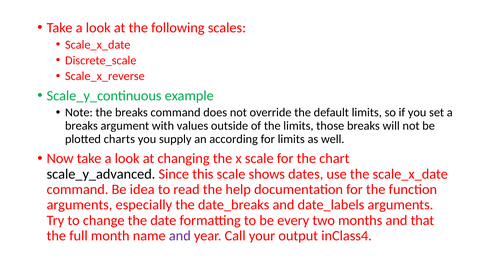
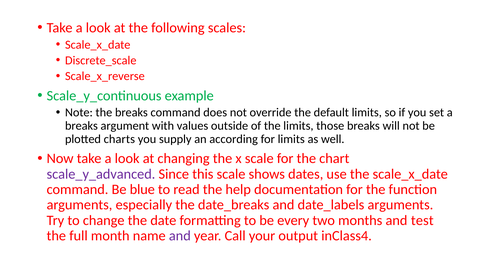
scale_y_advanced colour: black -> purple (101, 174)
idea: idea -> blue (142, 190)
that: that -> test (422, 221)
